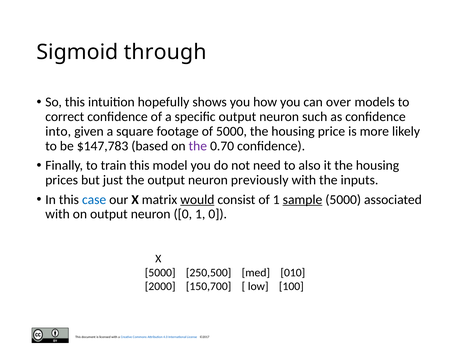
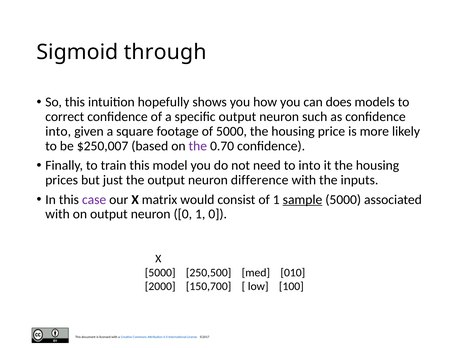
over: over -> does (339, 102)
$147,783: $147,783 -> $250,007 (103, 146)
to also: also -> into (309, 166)
previously: previously -> difference (260, 180)
case colour: blue -> purple (94, 200)
would underline: present -> none (197, 200)
